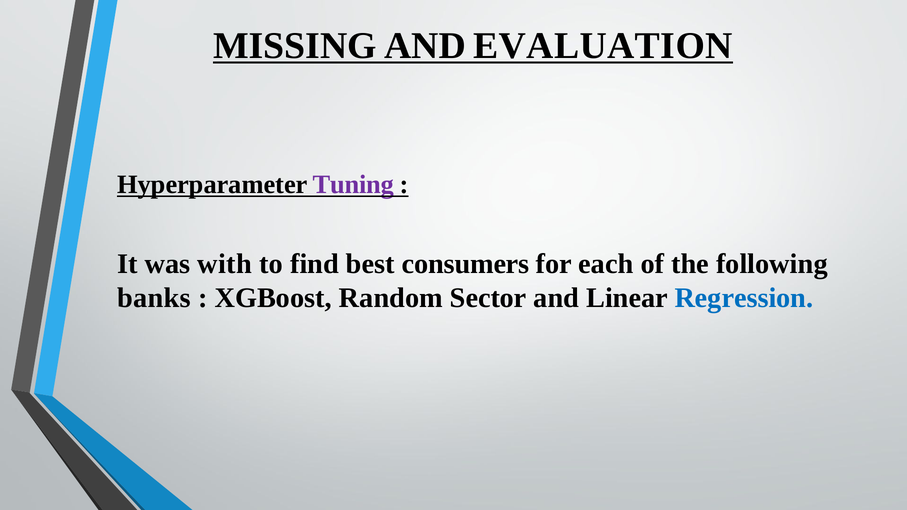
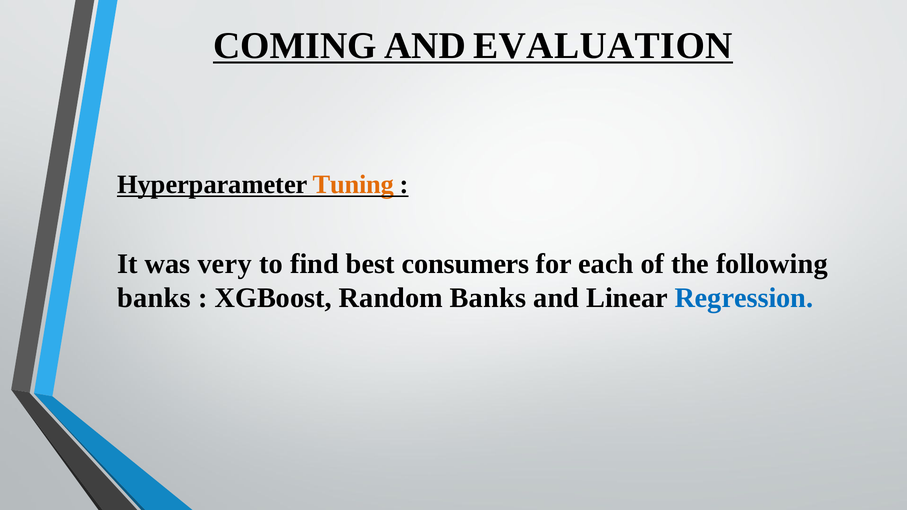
MISSING: MISSING -> COMING (295, 46)
Tuning colour: purple -> orange (353, 185)
with: with -> very (225, 264)
Random Sector: Sector -> Banks (488, 298)
